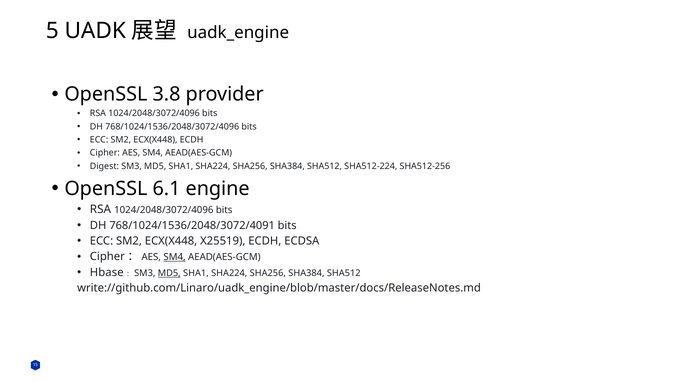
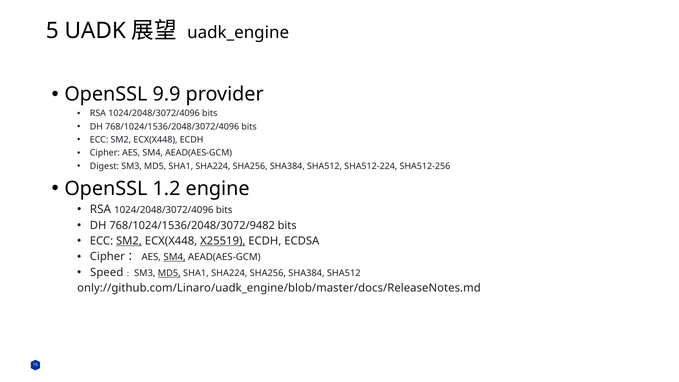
3.8: 3.8 -> 9.9 (167, 94)
6.1: 6.1 -> 1.2 (167, 189)
768/1024/1536/2048/3072/4091: 768/1024/1536/2048/3072/4091 -> 768/1024/1536/2048/3072/9482 (192, 225)
SM2 underline: none -> present (129, 241)
X25519 underline: none -> present (223, 241)
Hbase: Hbase -> Speed (107, 272)
write://github.com/Linaro/uadk_engine/blob/master/docs/ReleaseNotes.md: write://github.com/Linaro/uadk_engine/blob/master/docs/ReleaseNotes.md -> only://github.com/Linaro/uadk_engine/blob/master/docs/ReleaseNotes.md (279, 288)
